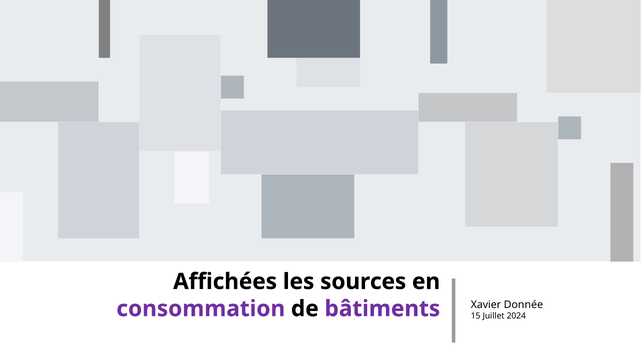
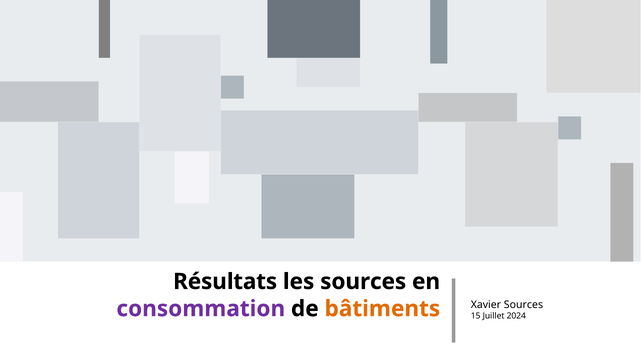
Affichées: Affichées -> Résultats (225, 281)
bâtiments colour: purple -> orange (382, 308)
Xavier Donnée: Donnée -> Sources (523, 304)
